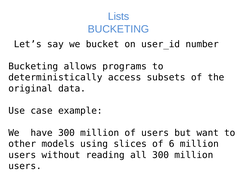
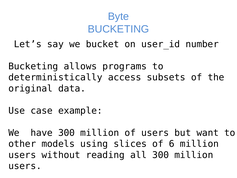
Lists: Lists -> Byte (118, 16)
